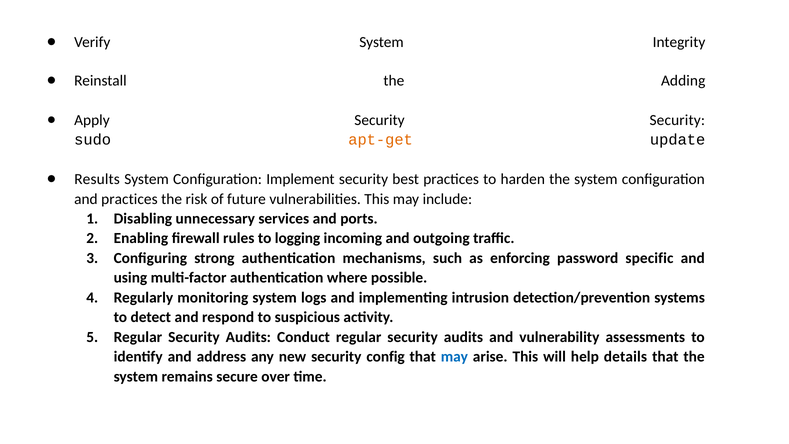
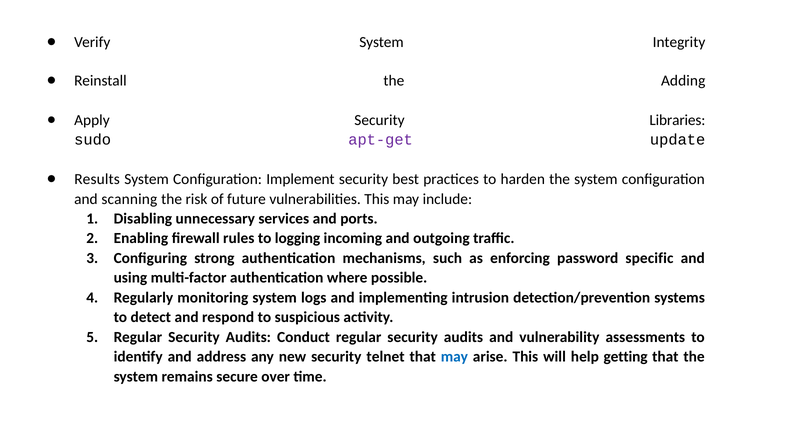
Security Security: Security -> Libraries (677, 120)
apt-get colour: orange -> purple (381, 140)
and practices: practices -> scanning (129, 199)
config: config -> telnet (386, 357)
details: details -> getting (626, 357)
